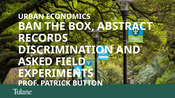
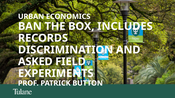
ABSTRACT: ABSTRACT -> INCLUDES (125, 26)
